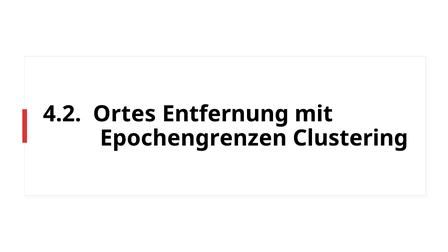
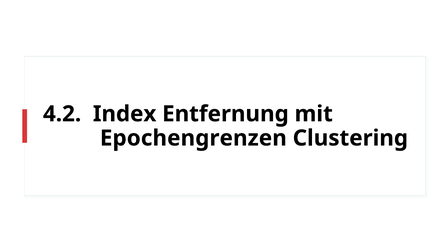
Ortes: Ortes -> Index (125, 114)
